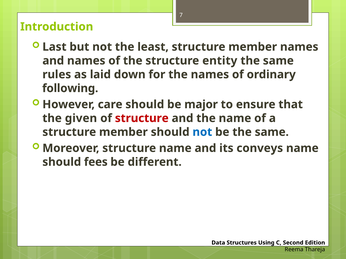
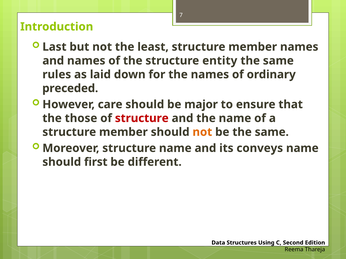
following: following -> preceded (70, 88)
given: given -> those (81, 118)
not colour: blue -> orange (202, 132)
fees: fees -> first (96, 162)
